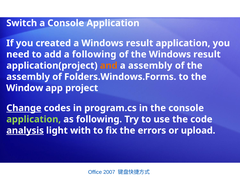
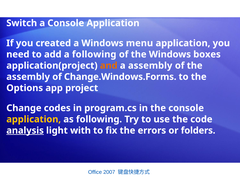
a Windows result: result -> menu (140, 43)
the Windows result: result -> boxes (207, 54)
Folders.Windows.Forms: Folders.Windows.Forms -> Change.Windows.Forms (120, 77)
Window: Window -> Options (25, 88)
Change underline: present -> none (24, 108)
application colour: light green -> yellow (34, 119)
upload: upload -> folders (198, 130)
